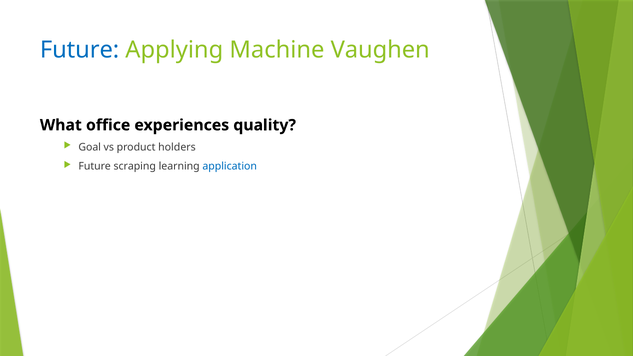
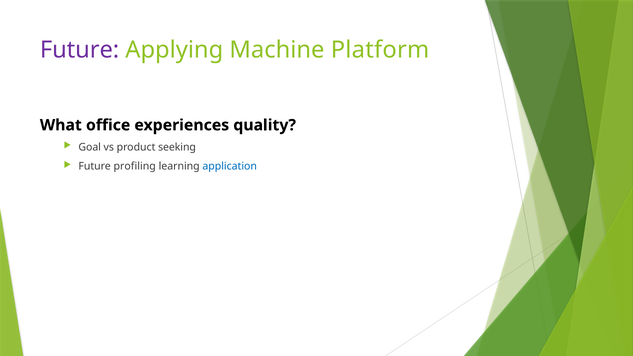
Future colour: blue -> purple (80, 50)
Vaughen: Vaughen -> Platform (380, 50)
holders: holders -> seeking (177, 147)
scraping: scraping -> profiling (135, 166)
